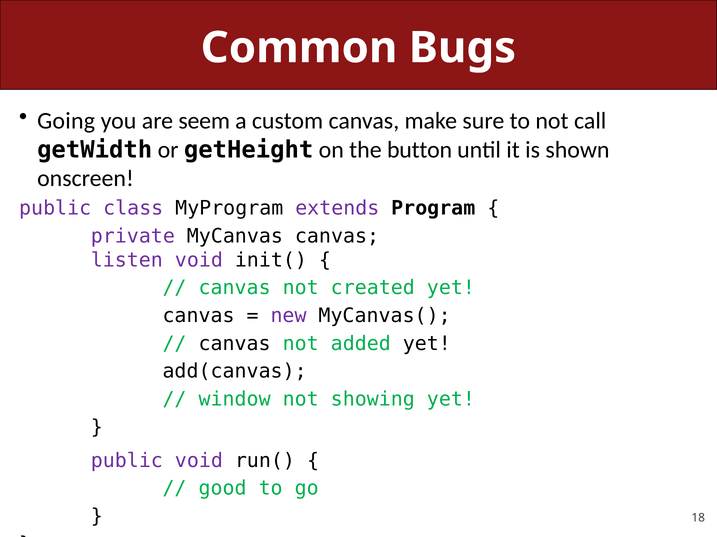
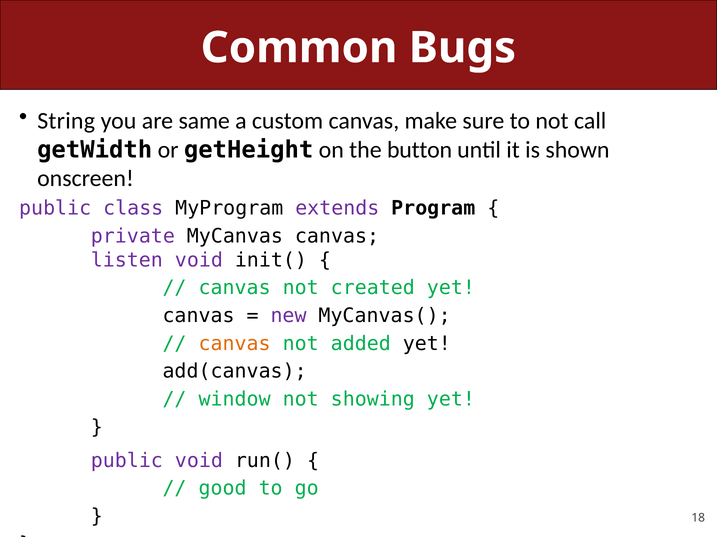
Going: Going -> String (66, 121)
seem: seem -> same (204, 121)
canvas colour: black -> orange (235, 344)
